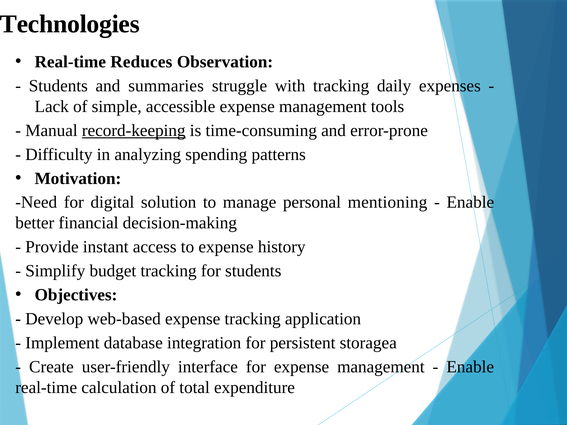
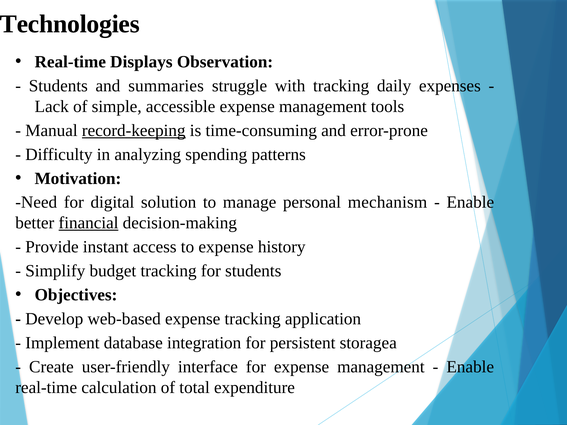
Reduces: Reduces -> Displays (141, 62)
mentioning: mentioning -> mechanism (388, 202)
financial underline: none -> present (89, 223)
